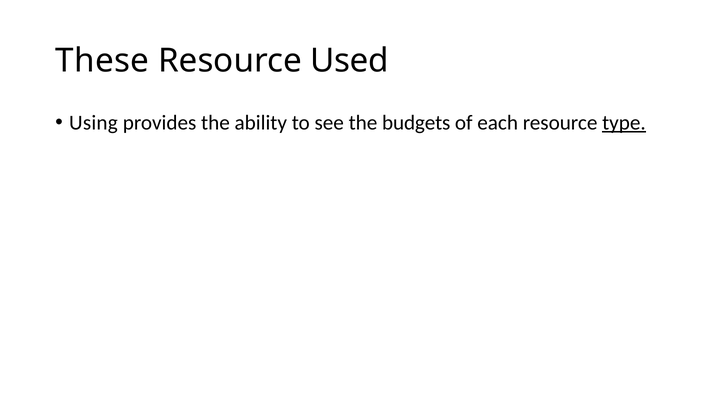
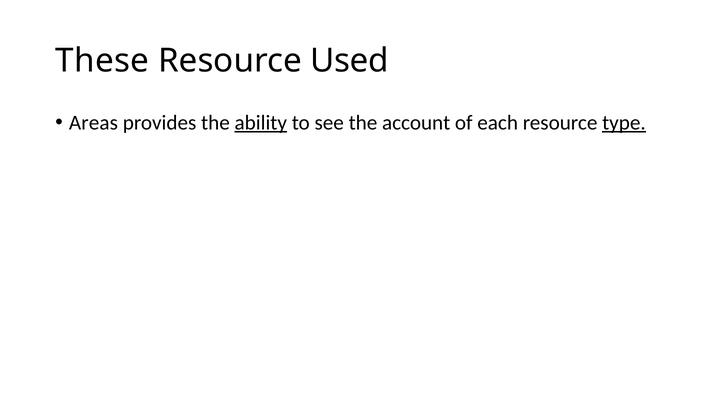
Using: Using -> Areas (93, 123)
ability underline: none -> present (261, 123)
budgets: budgets -> account (416, 123)
